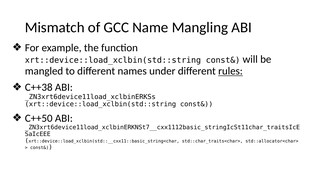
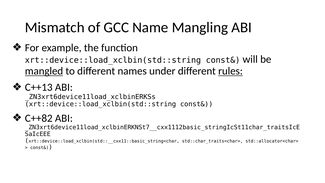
mangled underline: none -> present (44, 71)
C++38: C++38 -> C++13 (39, 87)
C++50: C++50 -> C++82 (39, 118)
